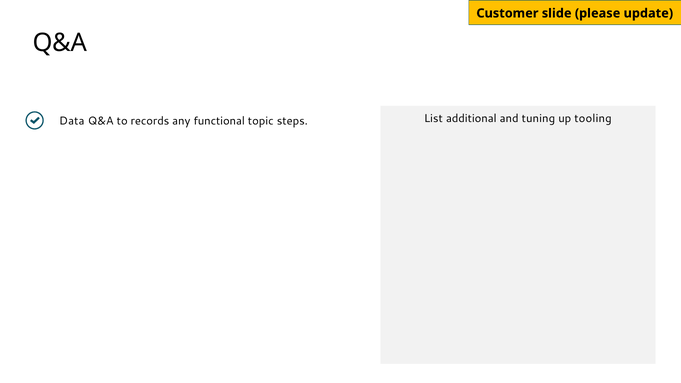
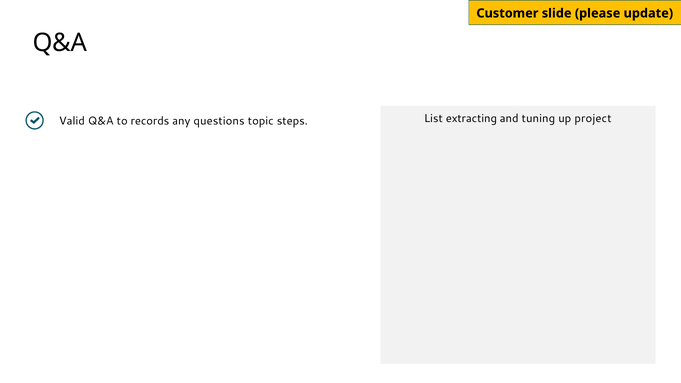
Data: Data -> Valid (72, 121)
functional: functional -> questions (219, 121)
additional: additional -> extracting (471, 119)
tooling: tooling -> project (593, 119)
